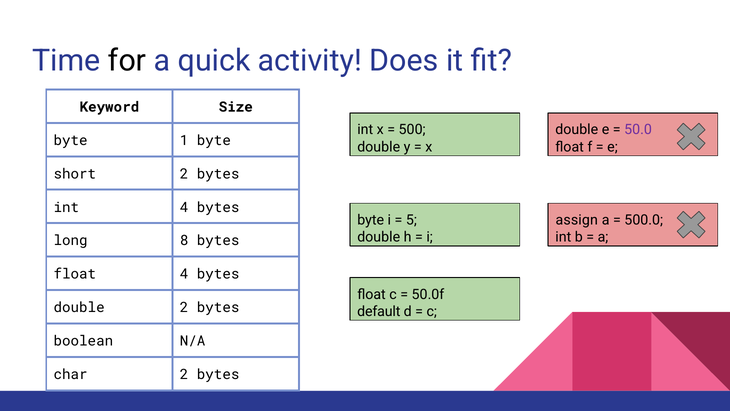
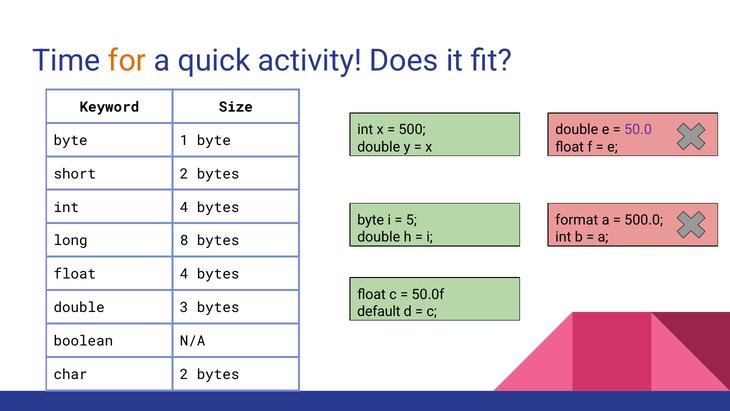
for colour: black -> orange (127, 60)
assign: assign -> format (577, 220)
double 2: 2 -> 3 (184, 307)
